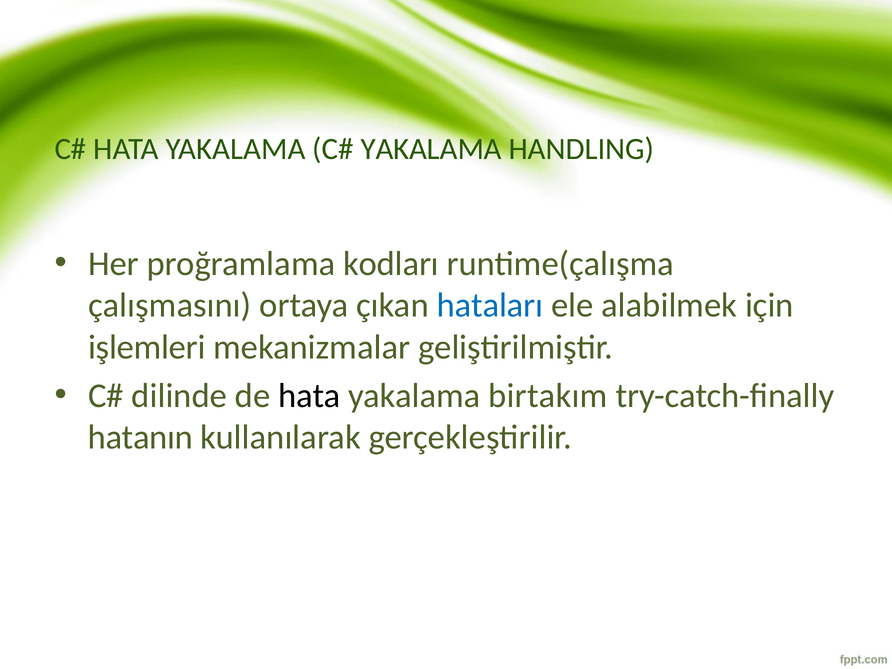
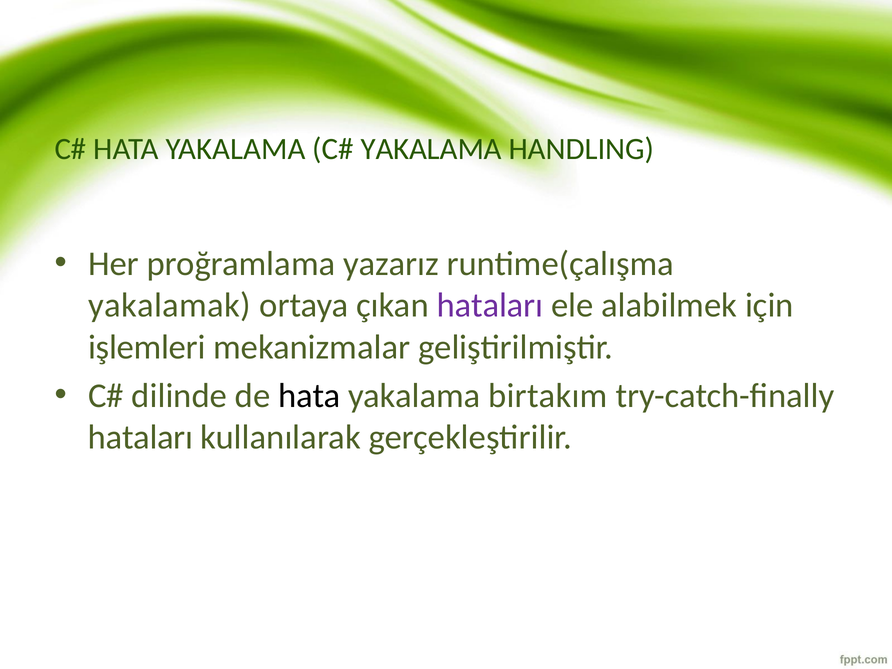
kodları: kodları -> yazarız (391, 264)
çalışmasını: çalışmasını -> yakalamak (170, 306)
hataları colour: blue -> purple (490, 306)
hatanın: hatanın -> hataları (140, 437)
